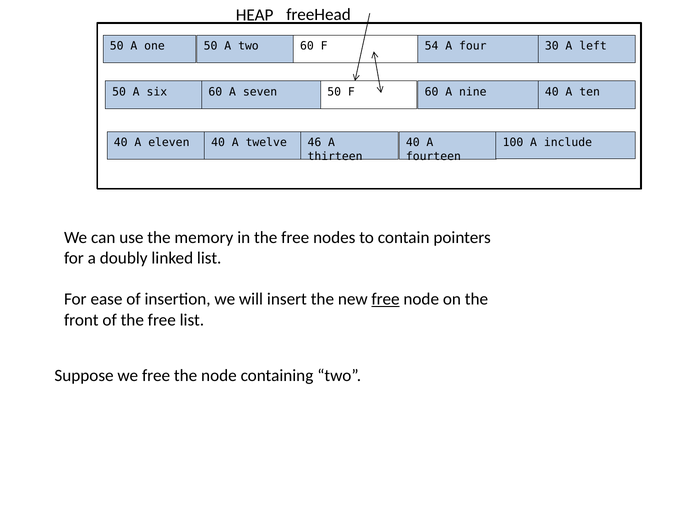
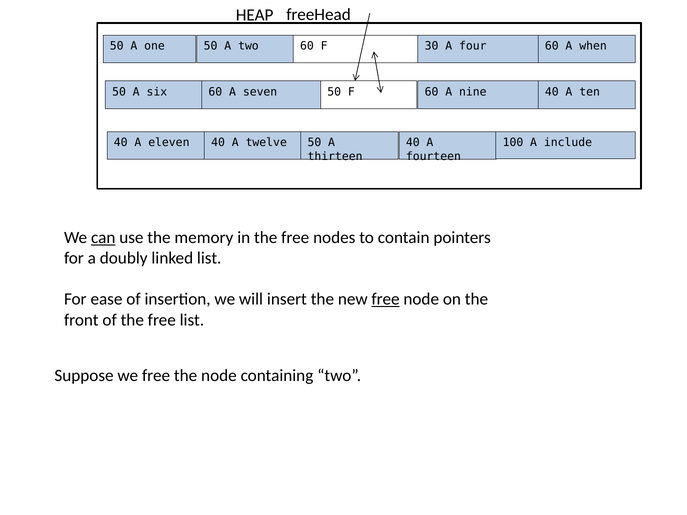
54: 54 -> 30 (432, 46)
four 30: 30 -> 60 (552, 46)
left: left -> when (593, 46)
twelve 46: 46 -> 50 (314, 143)
can underline: none -> present (103, 238)
